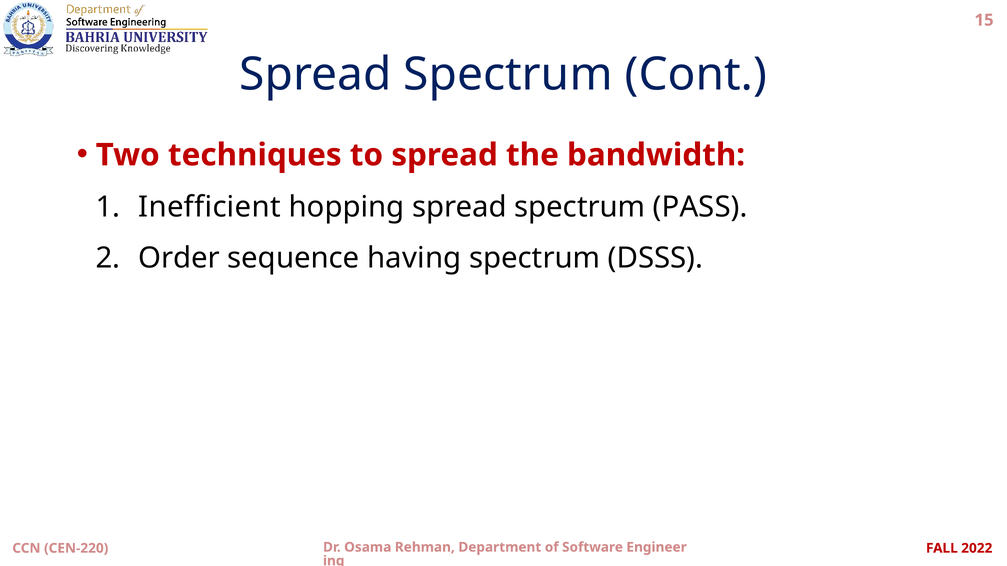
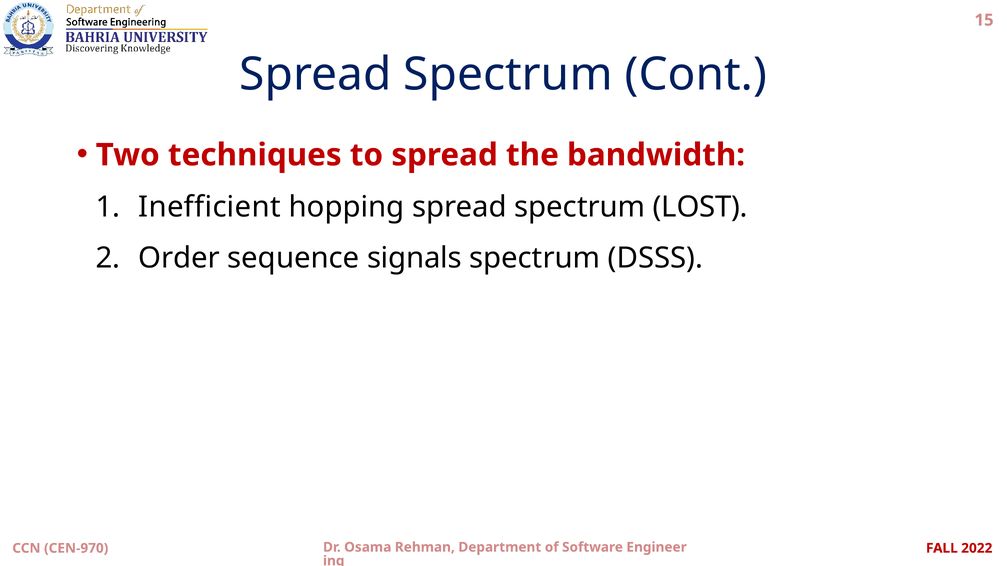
PASS: PASS -> LOST (700, 207)
having: having -> signals (414, 258)
CEN-220: CEN-220 -> CEN-970 (76, 549)
